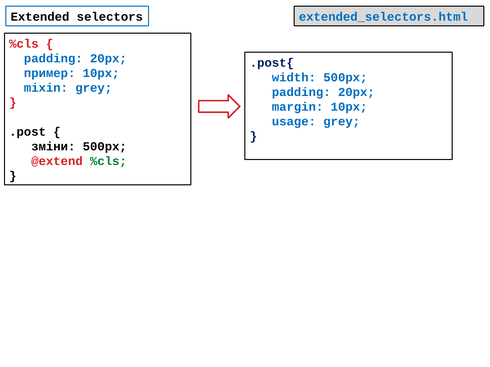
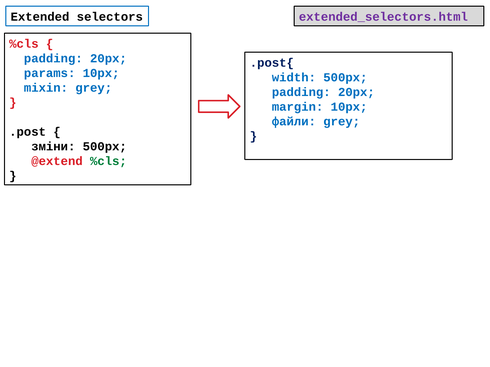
extended_selectors.html colour: blue -> purple (383, 17)
пример: пример -> params (50, 73)
usage: usage -> файли (294, 122)
